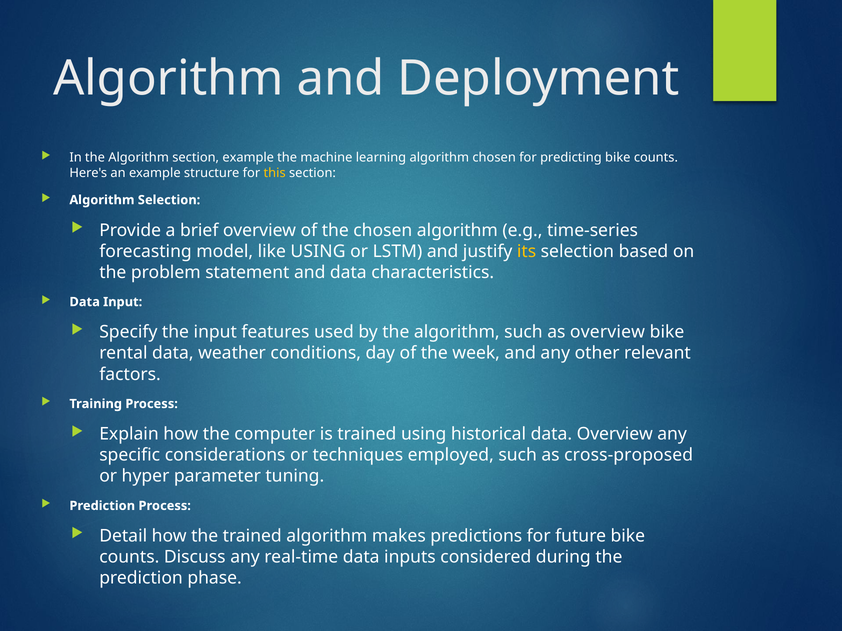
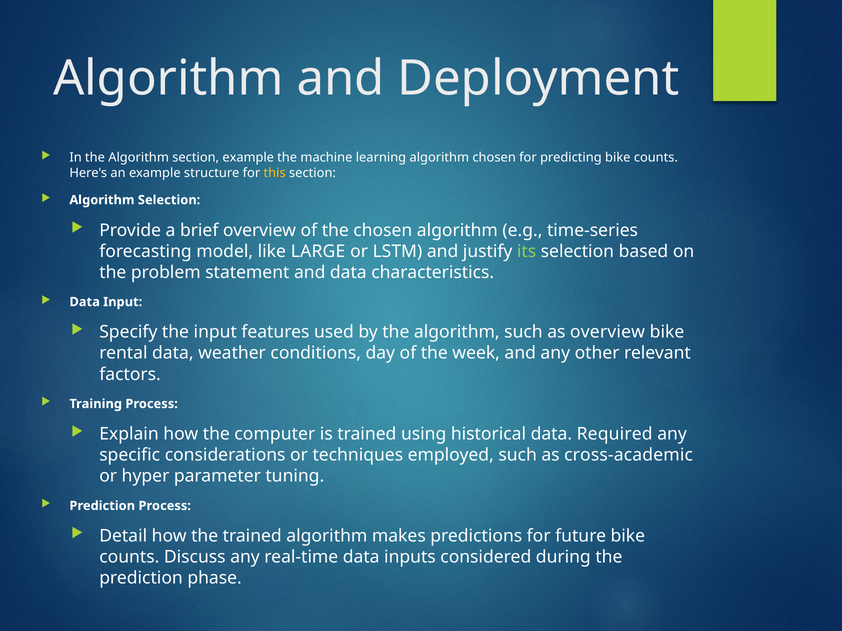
like USING: USING -> LARGE (318, 251)
its colour: yellow -> light green (527, 251)
data Overview: Overview -> Required (615, 434)
cross-proposed: cross-proposed -> cross-academic (629, 455)
